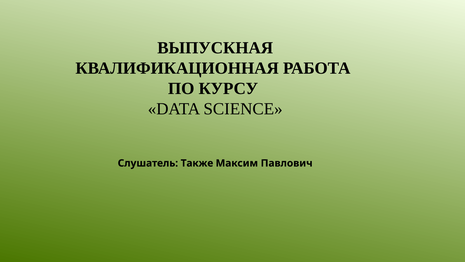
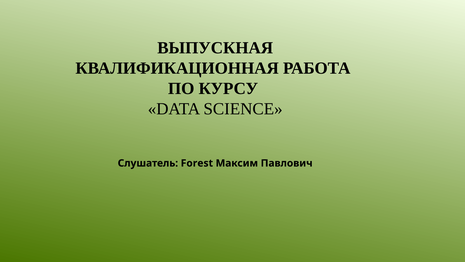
Также: Также -> Forest (197, 163)
